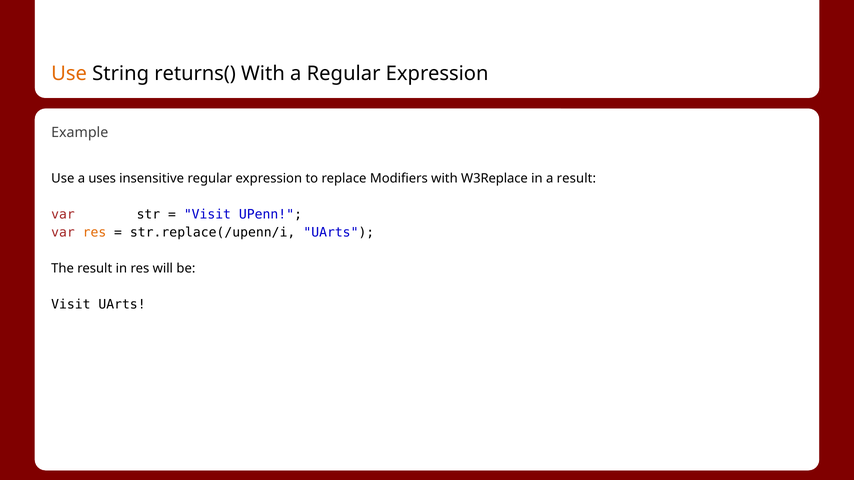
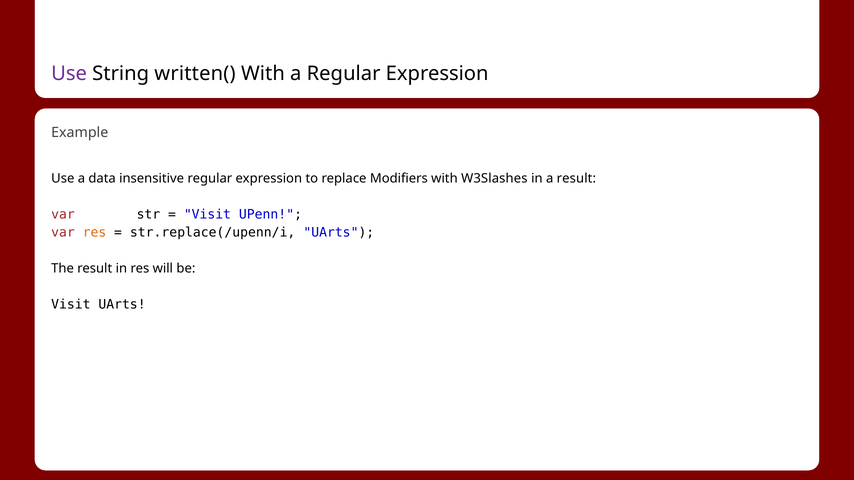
Use colour: orange -> purple (69, 74)
returns(: returns( -> written( (195, 74)
uses: uses -> data (102, 179)
W3Replace: W3Replace -> W3Slashes (494, 179)
